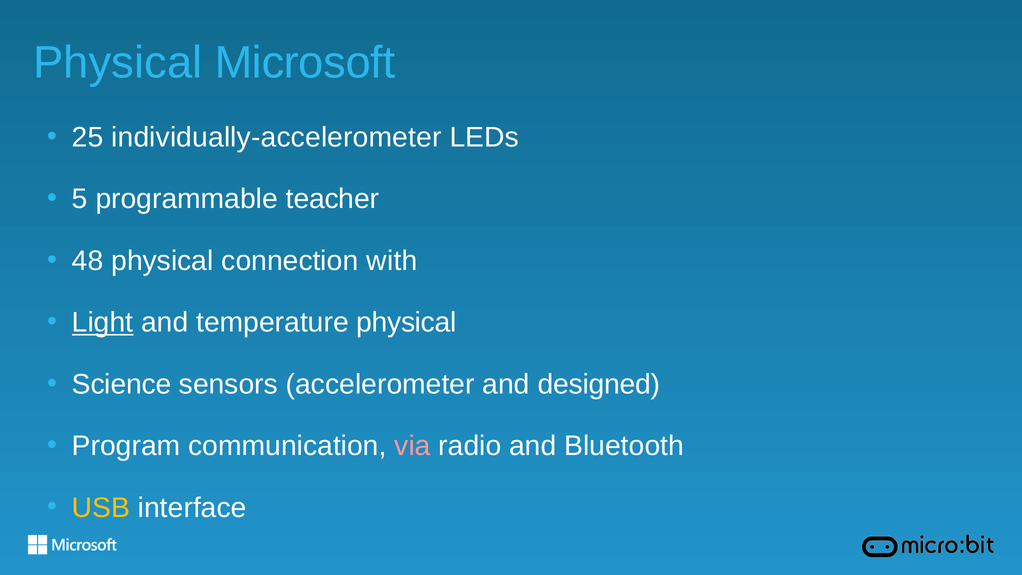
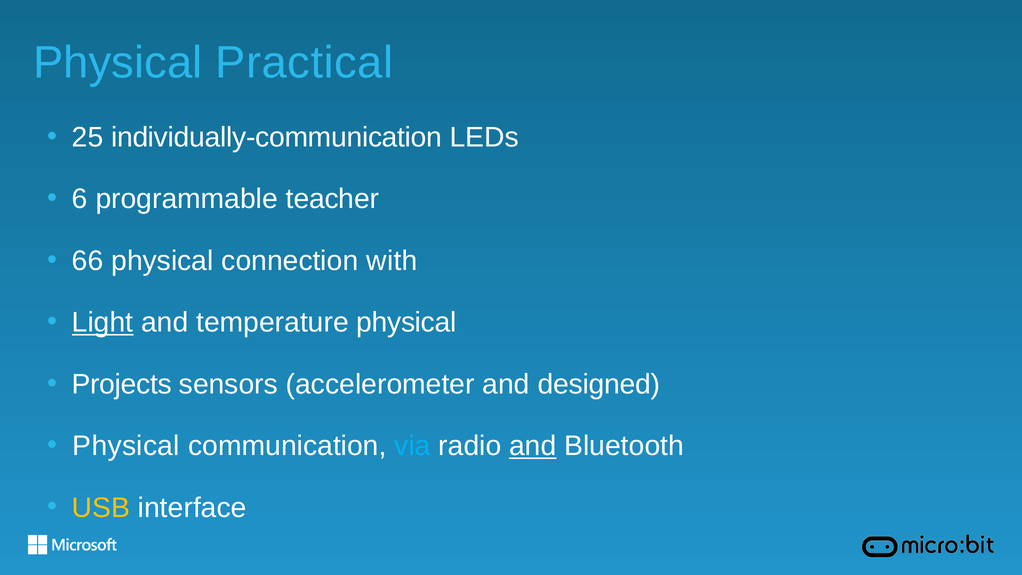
Microsoft: Microsoft -> Practical (304, 62)
individually-accelerometer: individually-accelerometer -> individually-communication (277, 137)
5: 5 -> 6 (80, 199)
48: 48 -> 66 (88, 261)
Science: Science -> Projects (122, 384)
Program: Program -> Physical (126, 446)
via colour: pink -> light blue (412, 446)
and underline: none -> present (533, 446)
